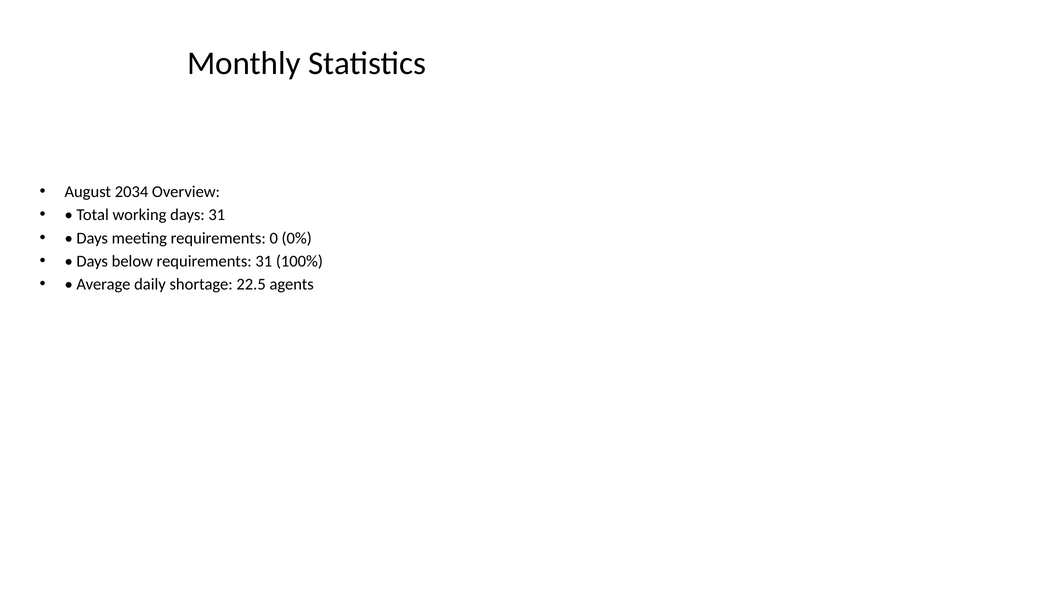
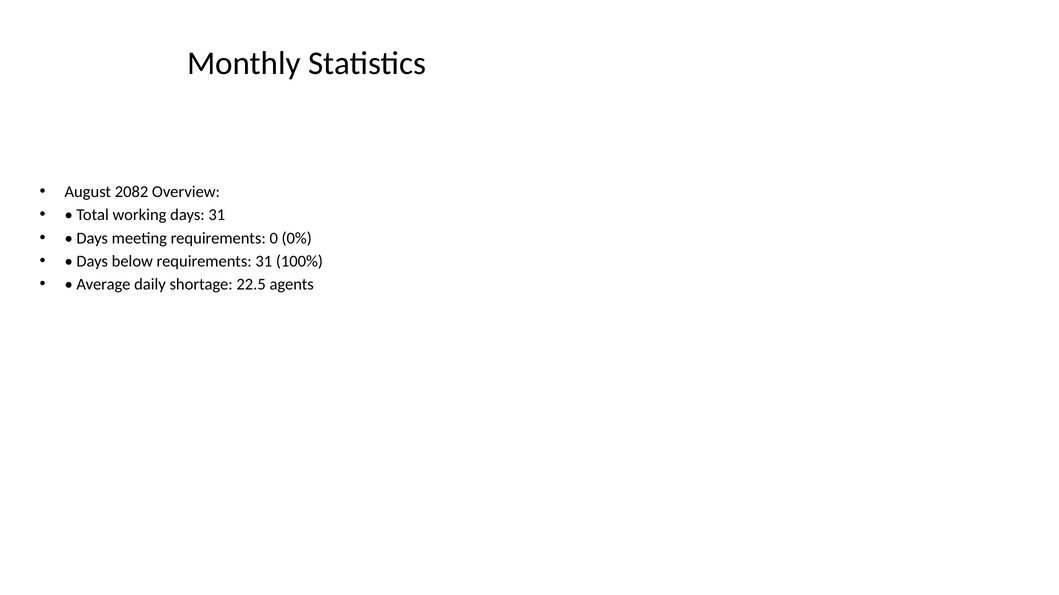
2034: 2034 -> 2082 (132, 192)
